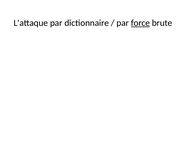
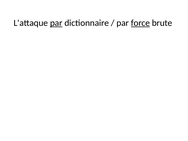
par underline: none -> present (56, 23)
